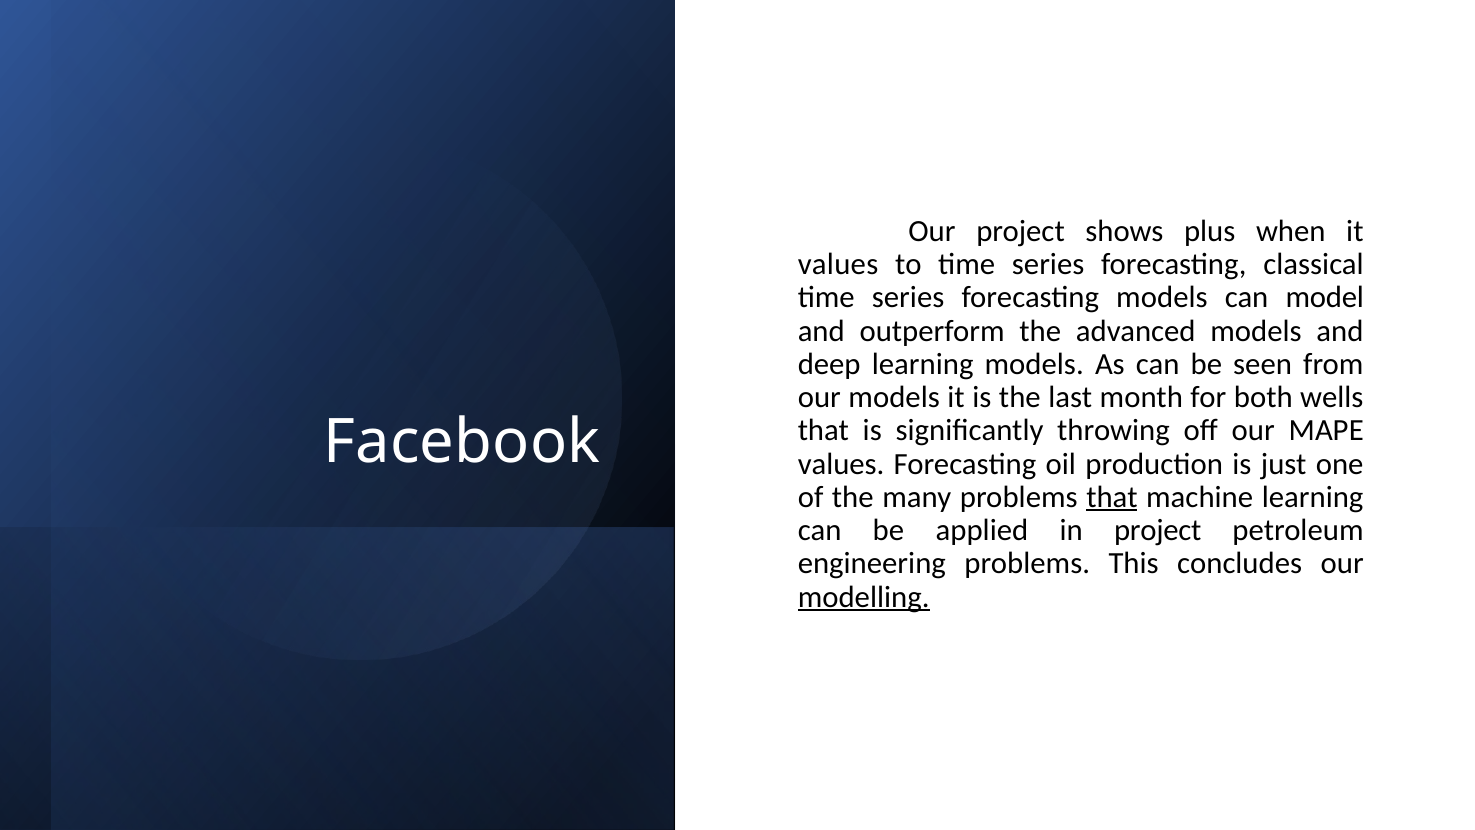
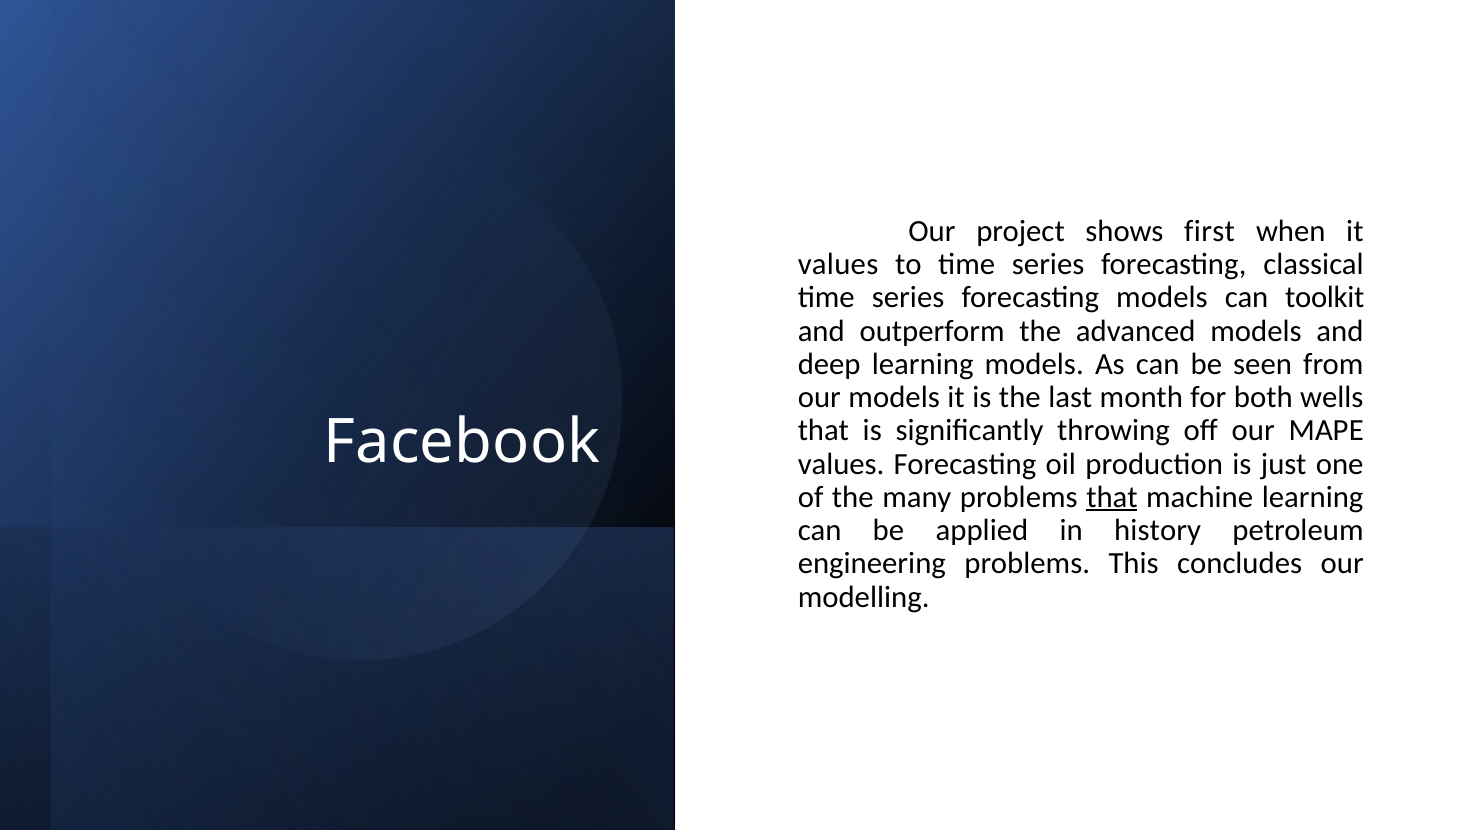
plus: plus -> first (1210, 231)
model: model -> toolkit (1325, 298)
in project: project -> history (1158, 530)
modelling underline: present -> none (864, 597)
